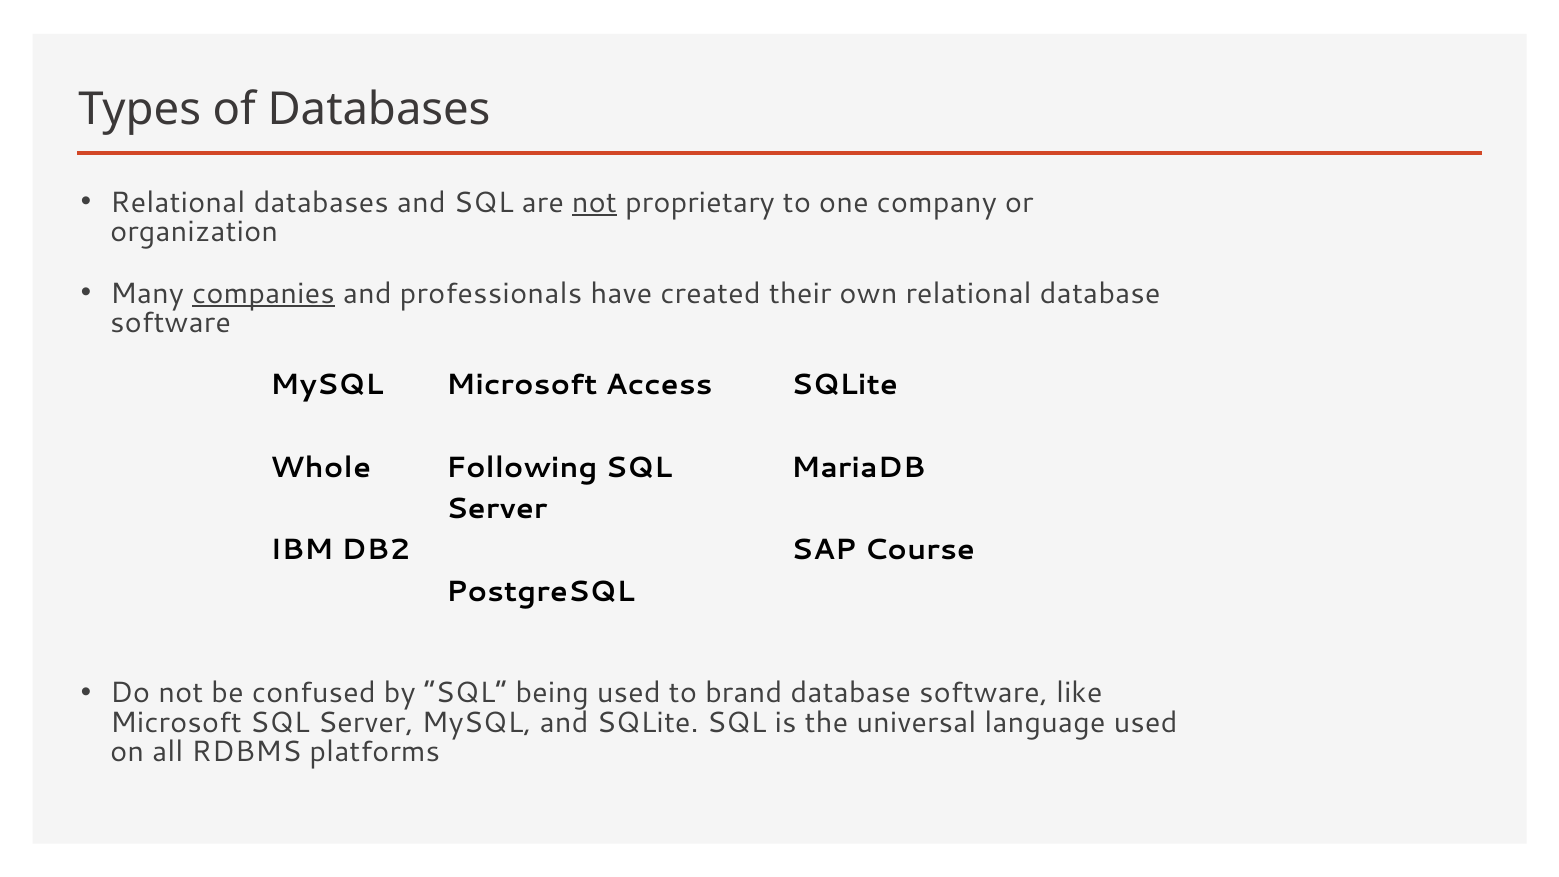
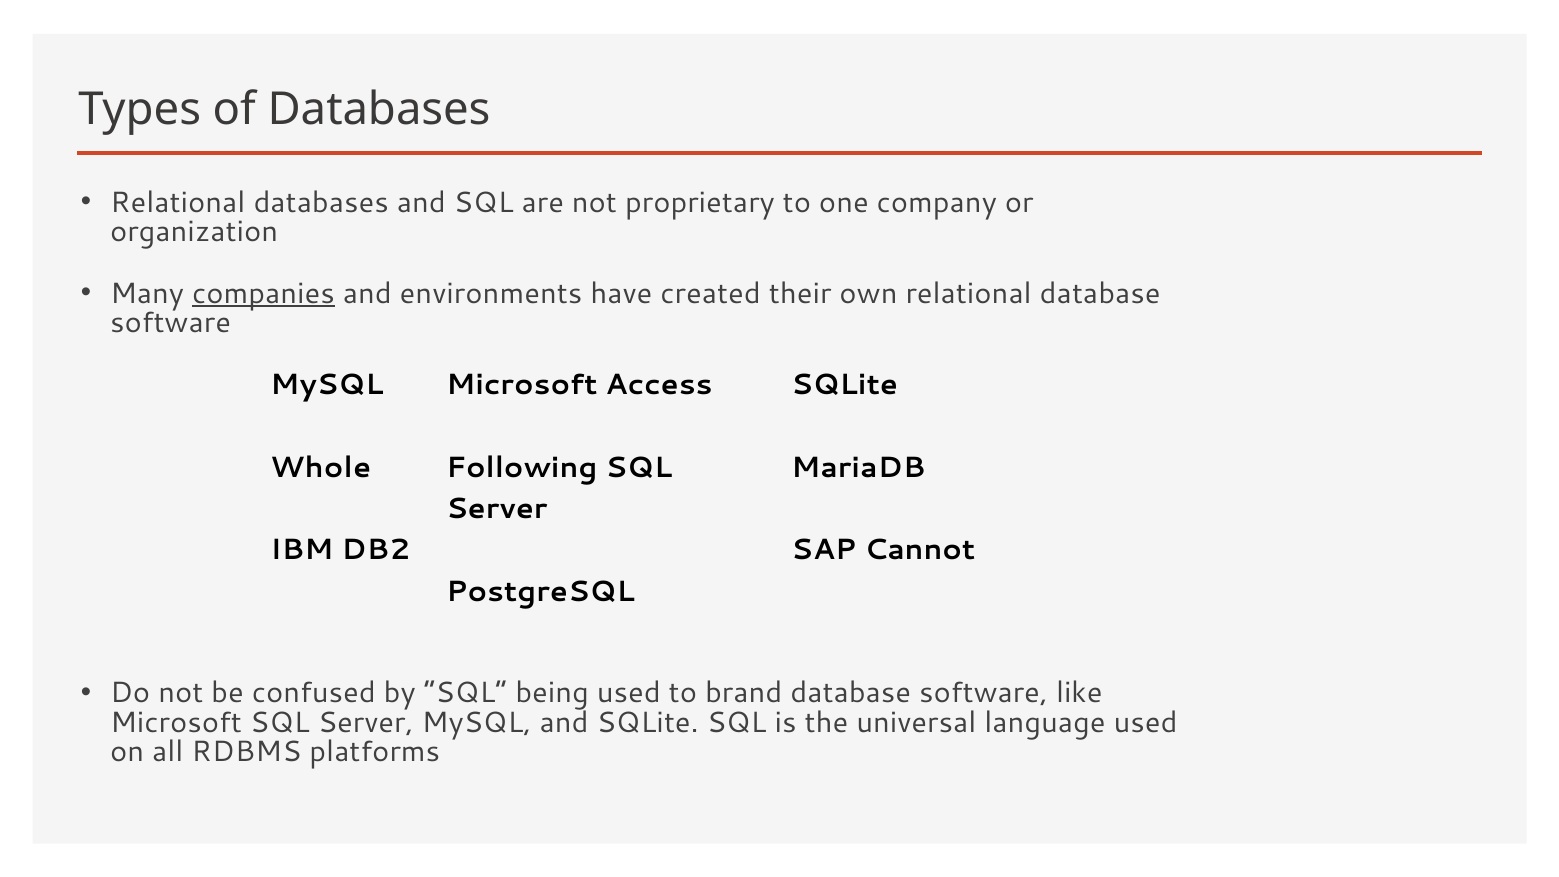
not underline: present -> none (594, 203)
professionals: professionals -> environments (491, 294)
Course: Course -> Cannot (920, 550)
